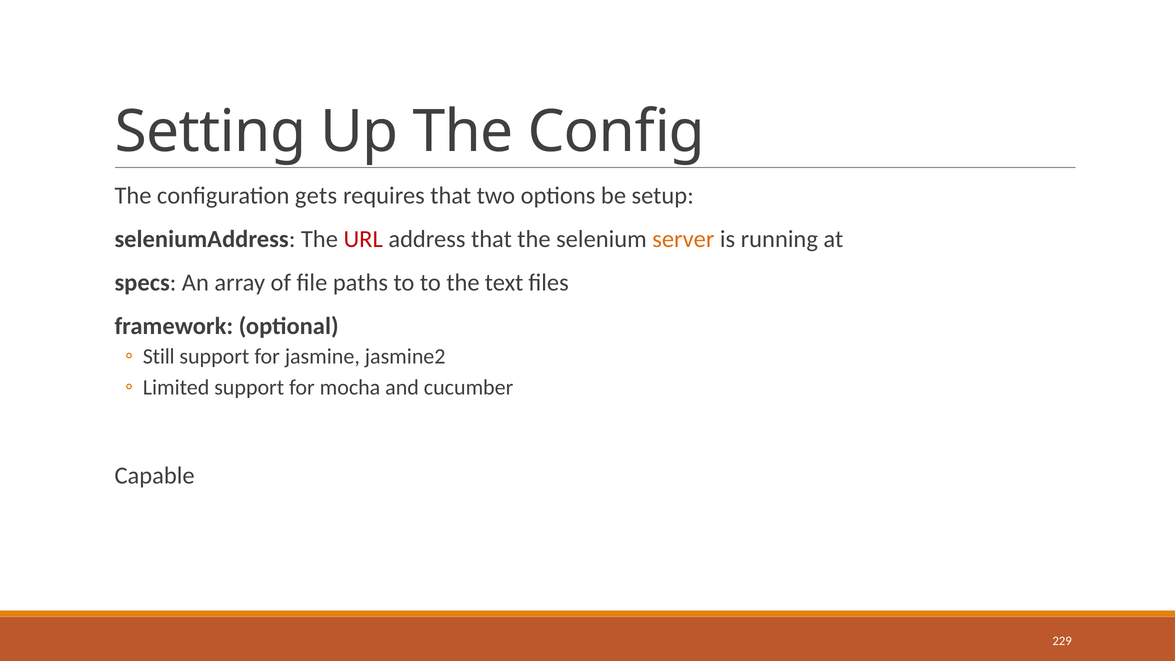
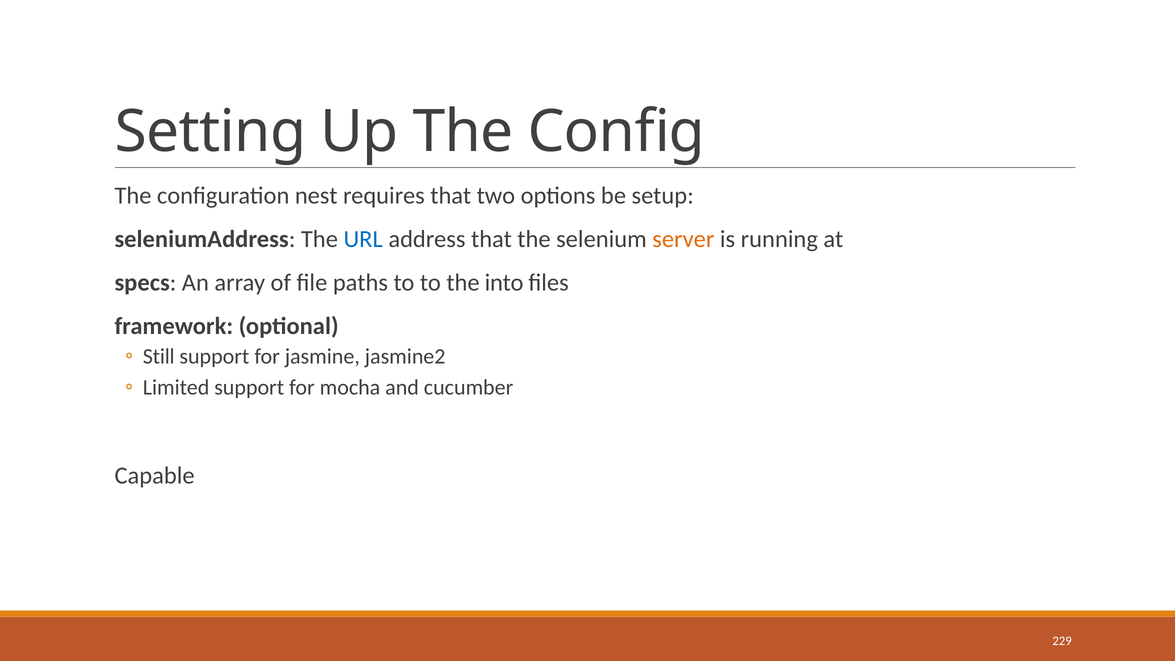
gets: gets -> nest (316, 195)
URL colour: red -> blue (363, 239)
text: text -> into (504, 283)
